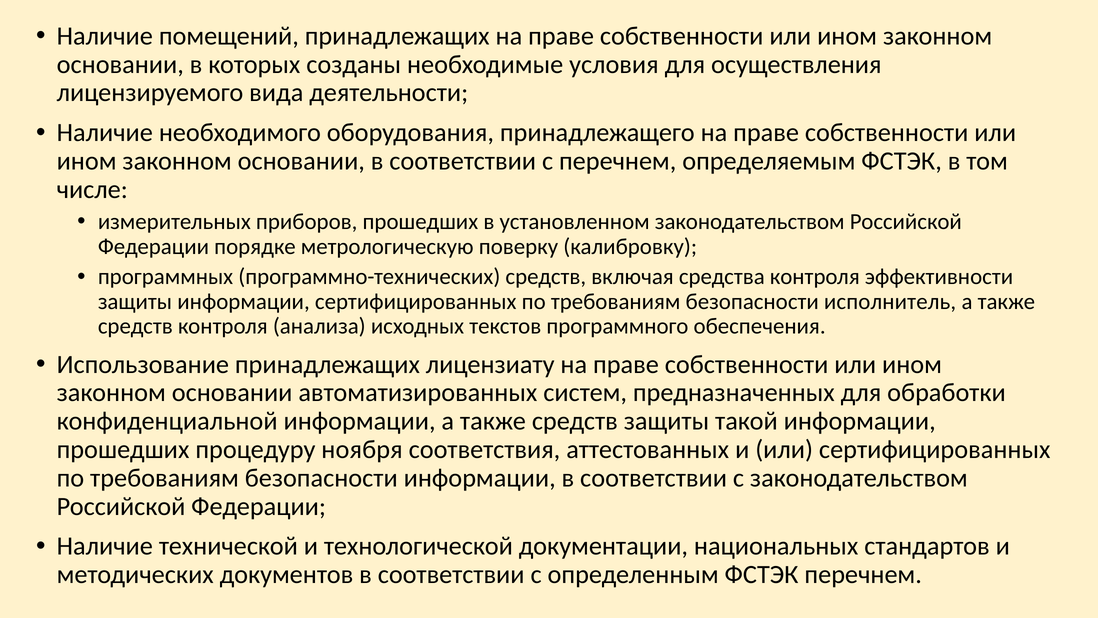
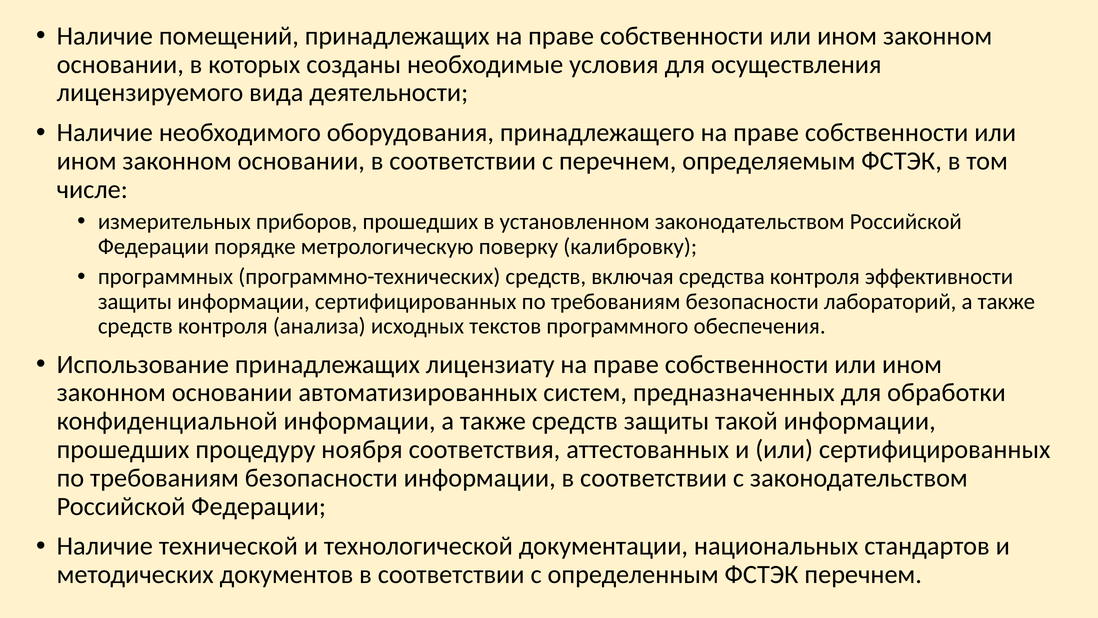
исполнитель: исполнитель -> лабораторий (890, 301)
